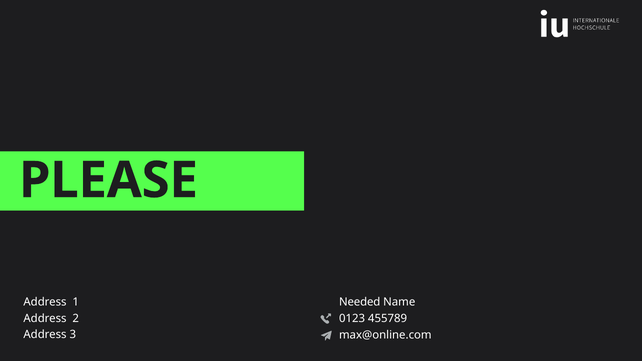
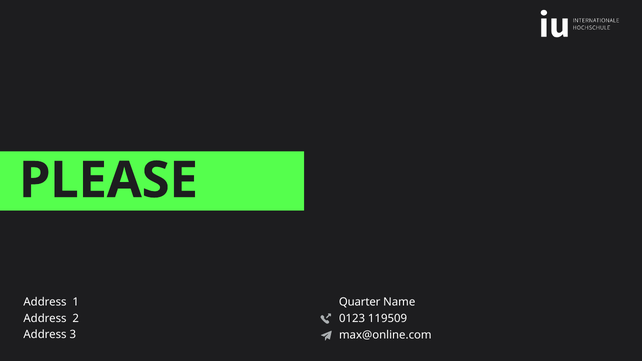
Needed: Needed -> Quarter (360, 302)
455789: 455789 -> 119509 (388, 319)
